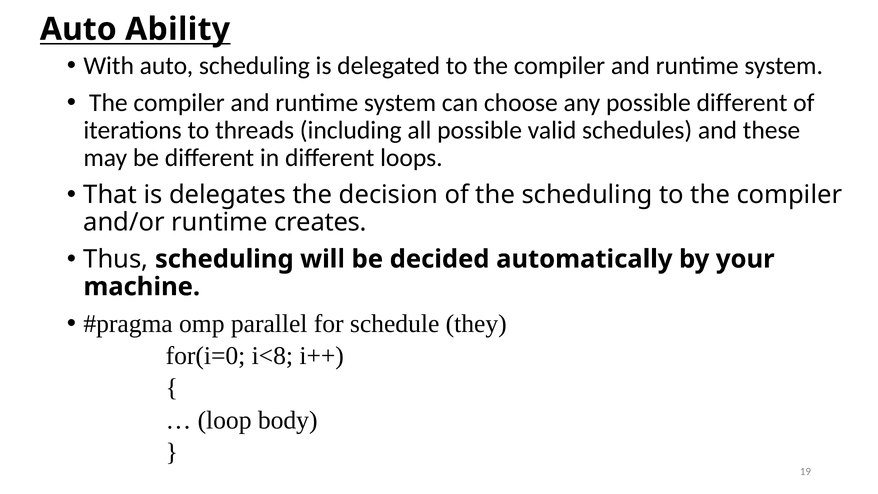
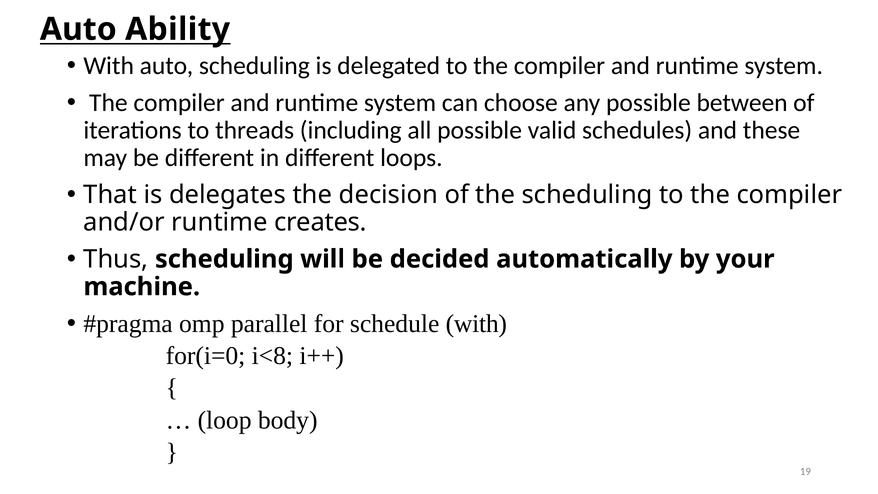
possible different: different -> between (742, 103)
schedule they: they -> with (476, 323)
